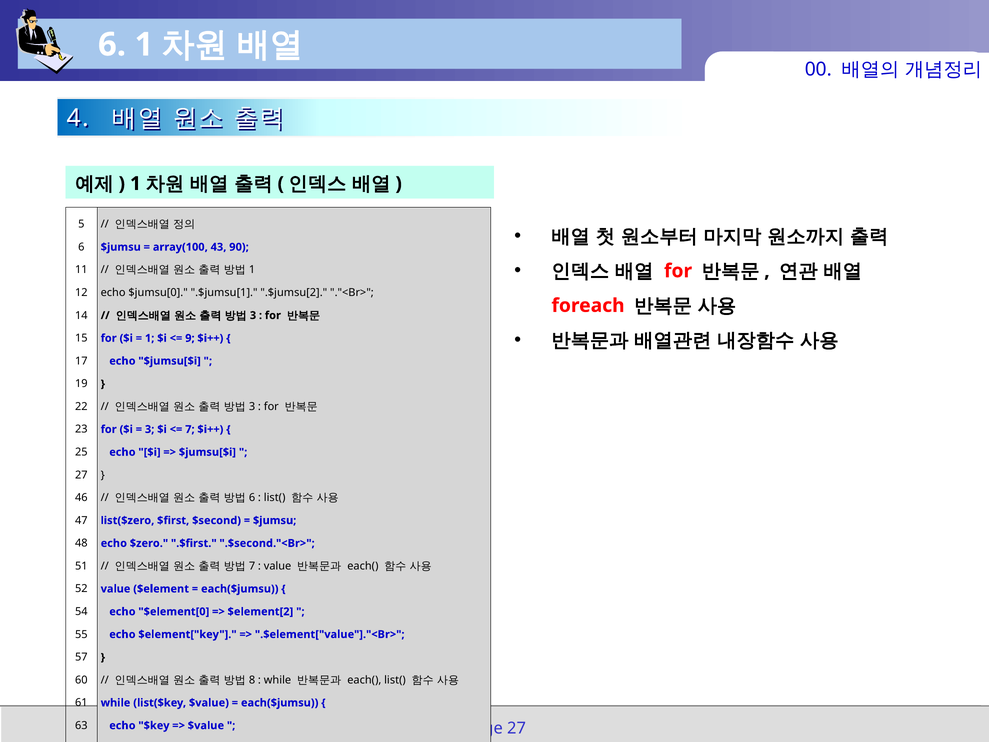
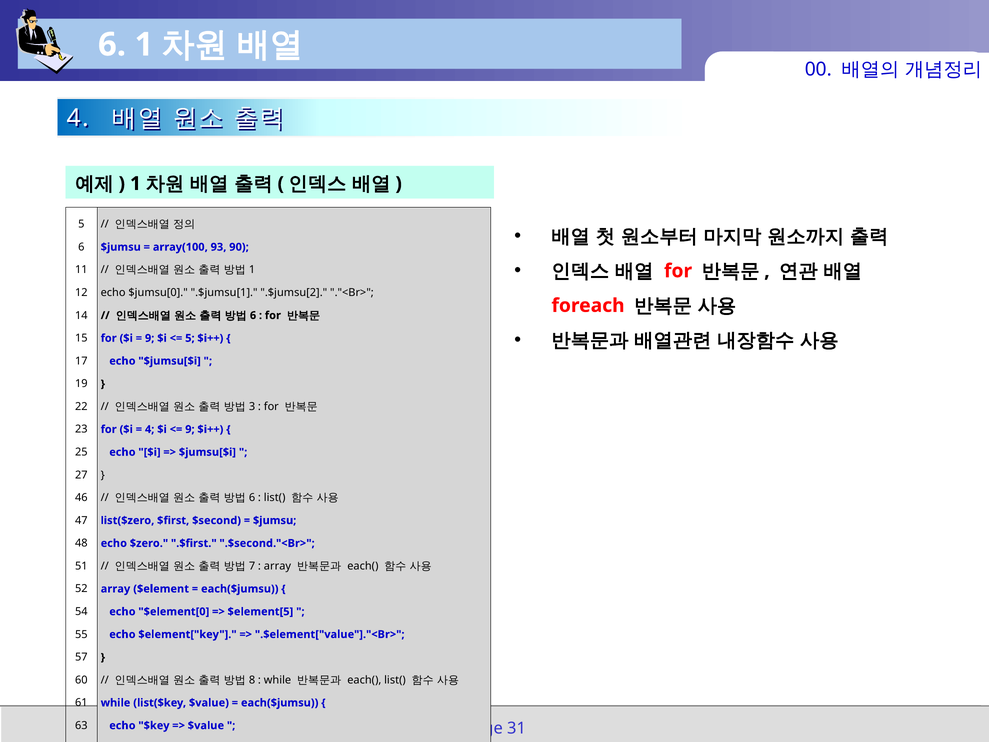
43: 43 -> 93 (219, 247)
3: 3 -> 6 (253, 315)
1: 1 -> 9 (150, 338)
9: 9 -> 5 (190, 338)
3: 3 -> 4 (150, 429)
7: 7 -> 9 (190, 429)
value: value -> array (277, 566)
value: value -> array (115, 589)
$element[2: $element[2 -> $element[5 (260, 611)
27: 27 -> 31 (517, 728)
